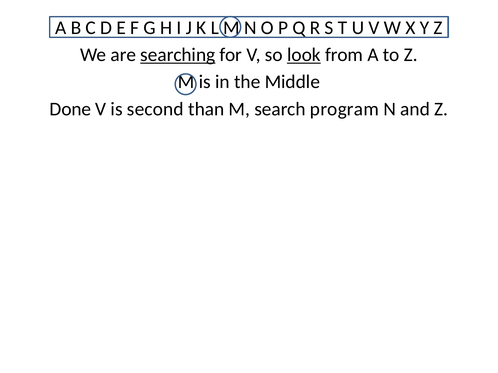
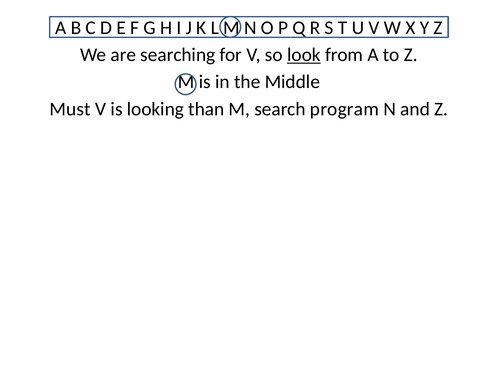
searching underline: present -> none (178, 55)
Done: Done -> Must (70, 109)
second: second -> looking (155, 109)
